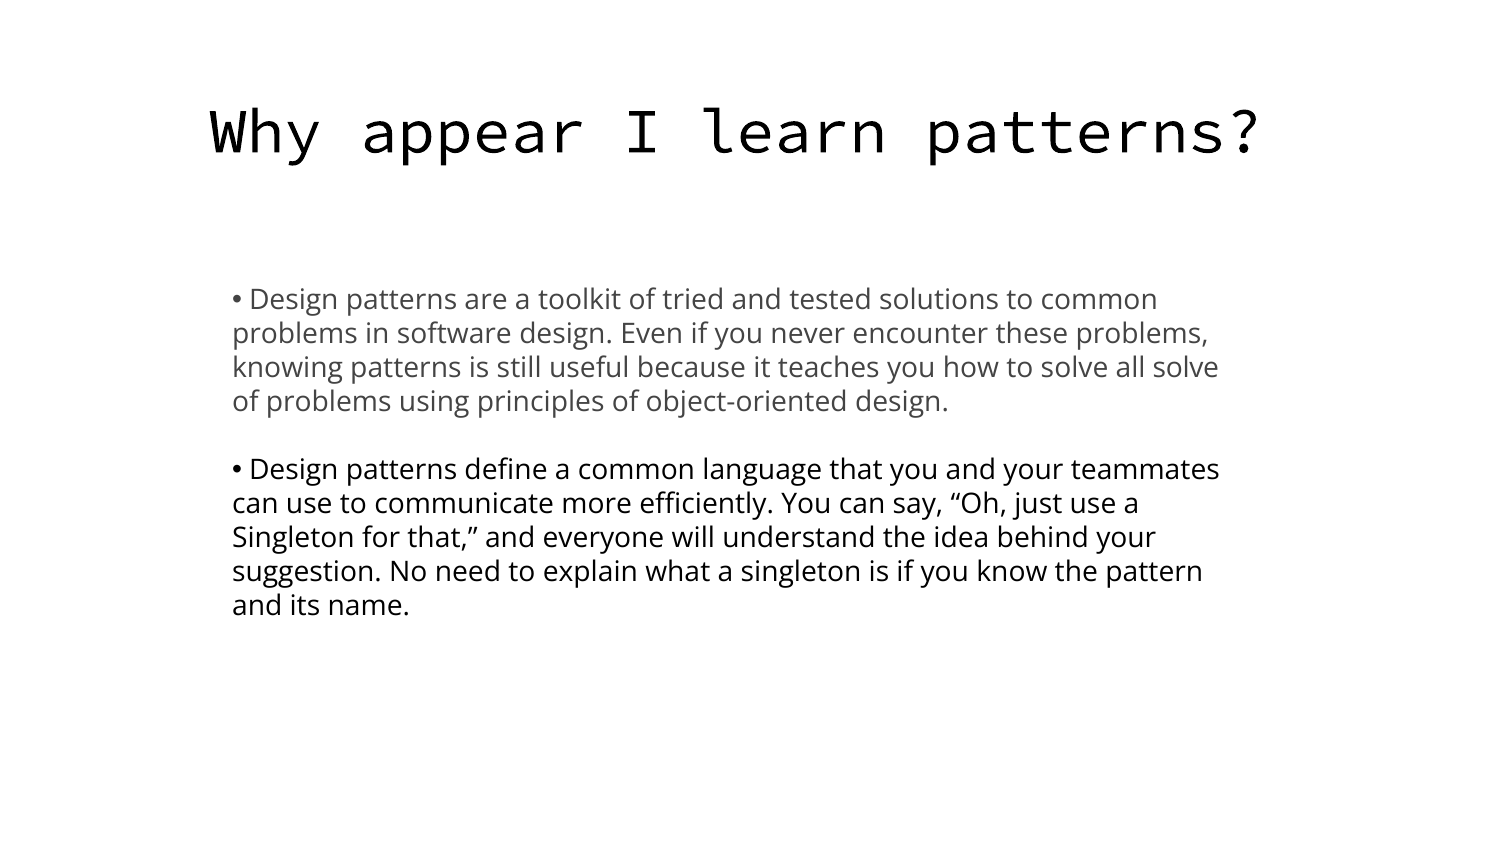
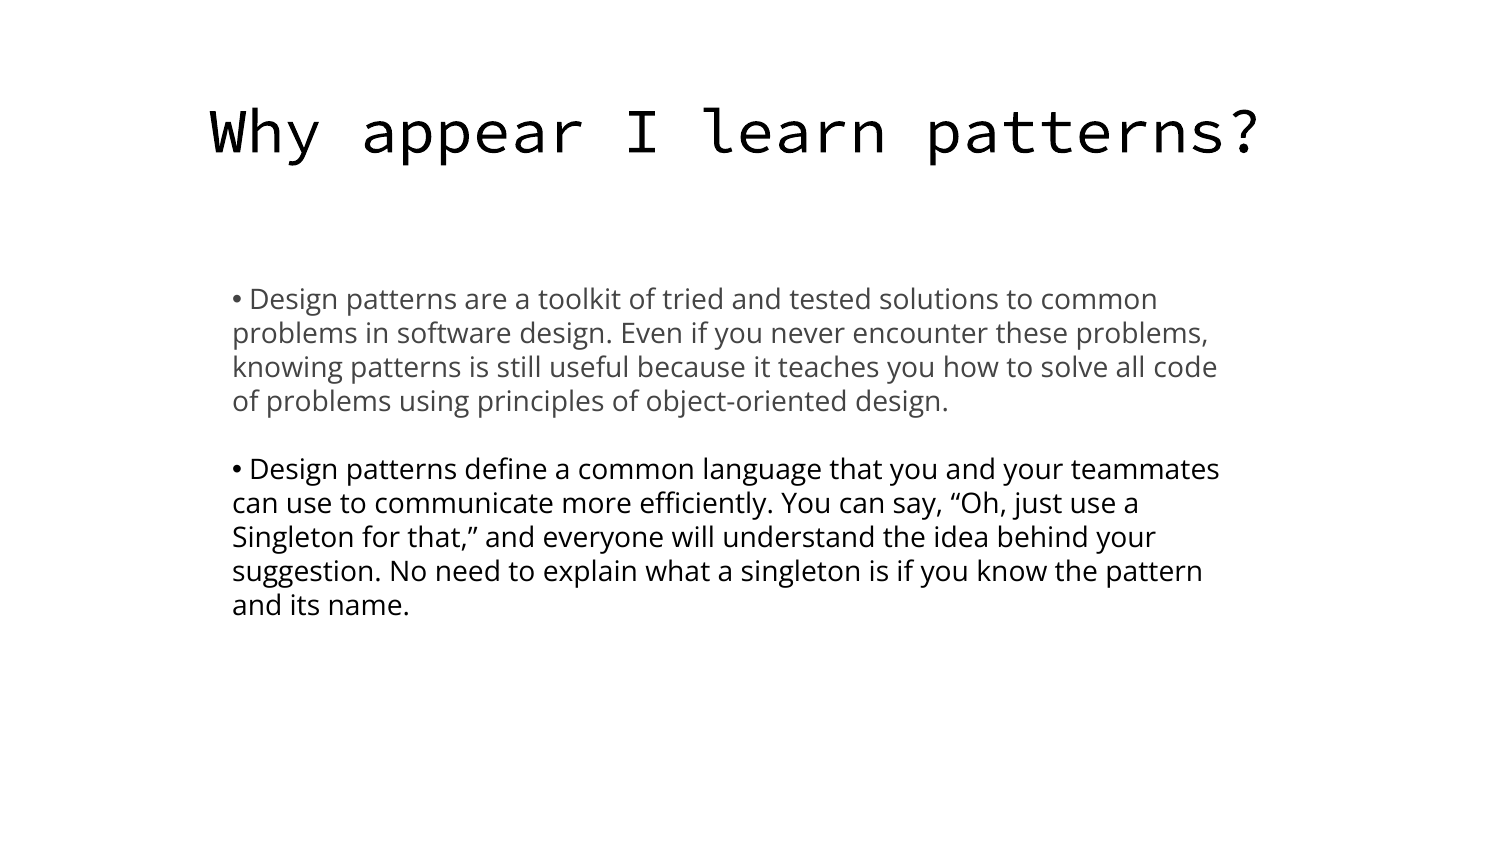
all solve: solve -> code (1186, 369)
